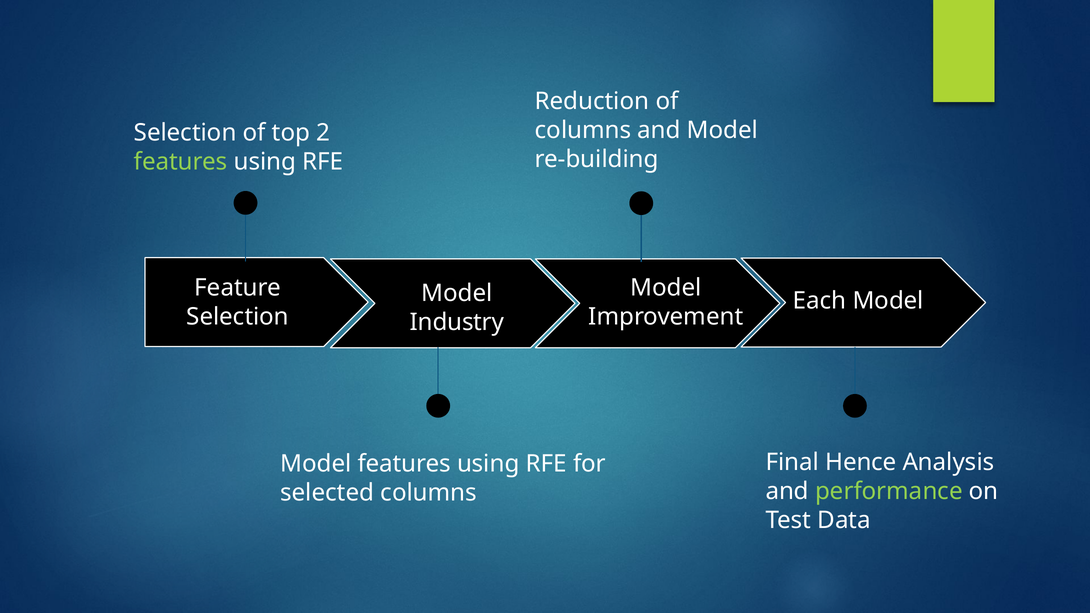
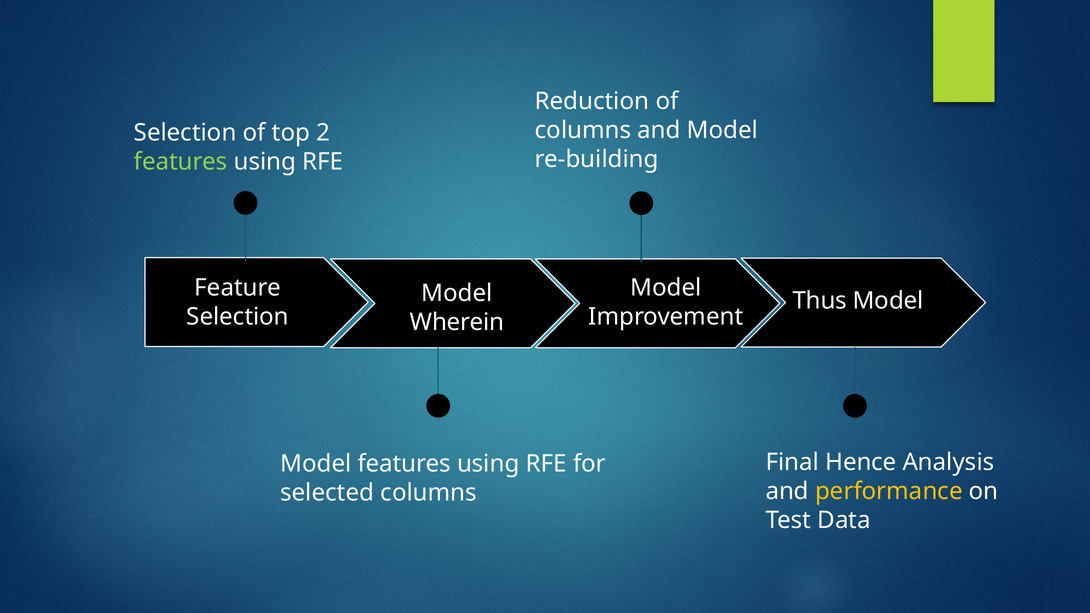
Each: Each -> Thus (820, 301)
Industry: Industry -> Wherein (457, 322)
performance colour: light green -> yellow (889, 491)
